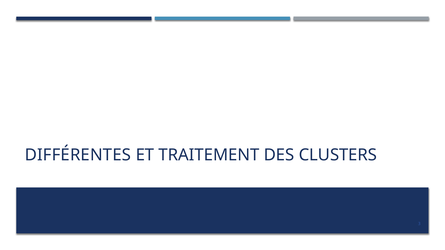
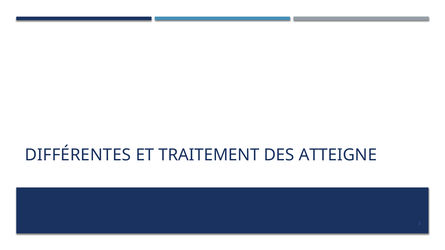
CLUSTERS: CLUSTERS -> ATTEIGNE (338, 155)
